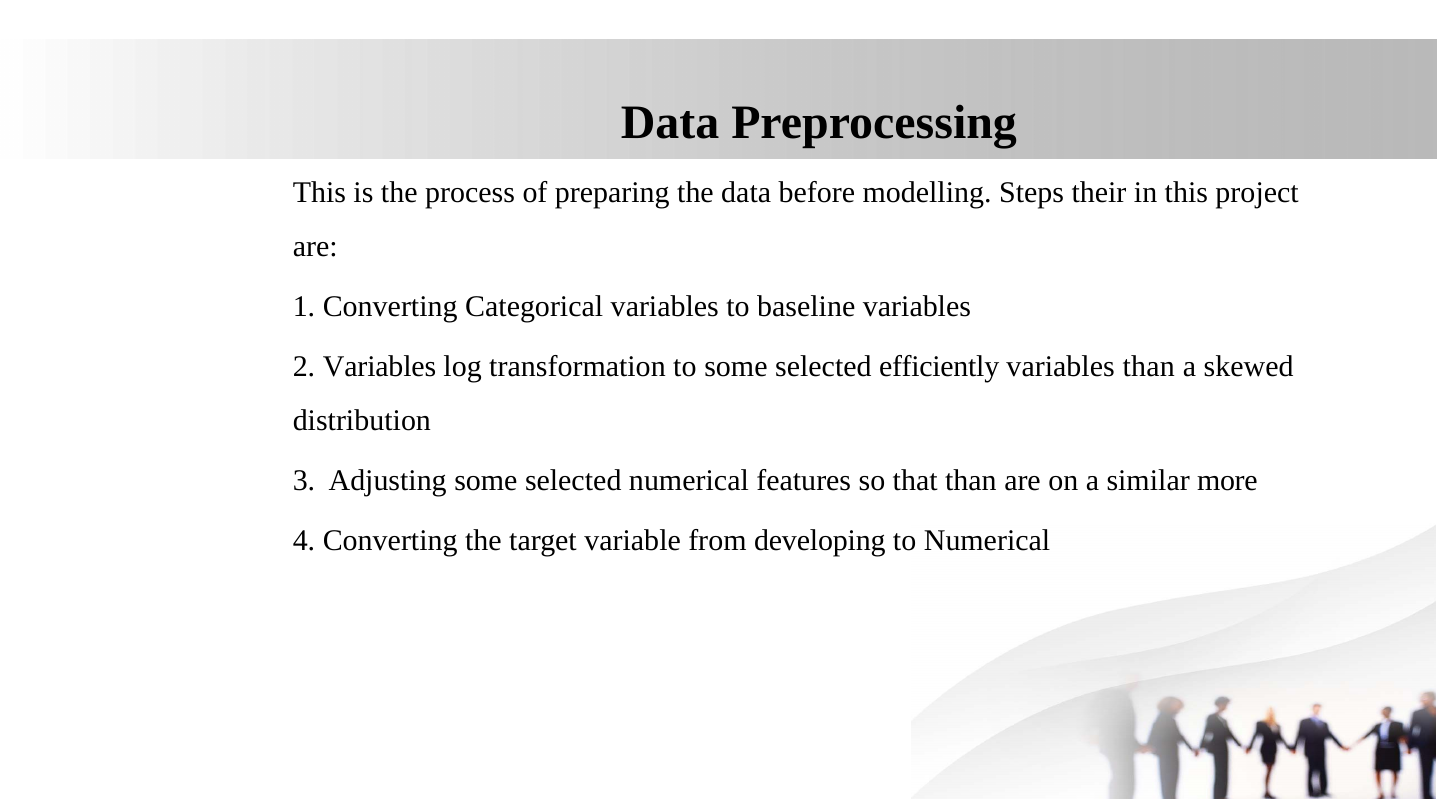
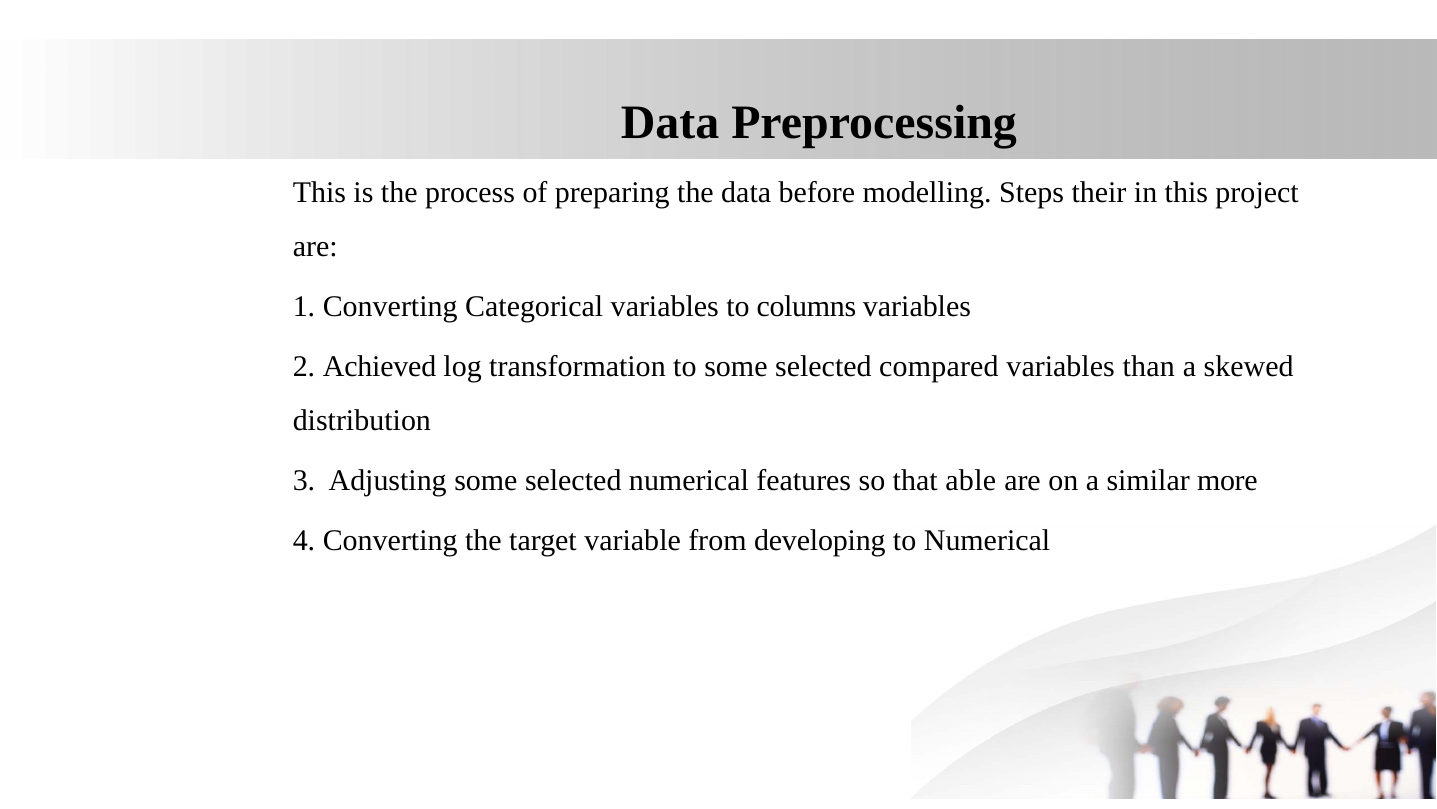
baseline: baseline -> columns (806, 306)
2 Variables: Variables -> Achieved (380, 366)
efficiently: efficiently -> compared (939, 366)
that than: than -> able (971, 480)
